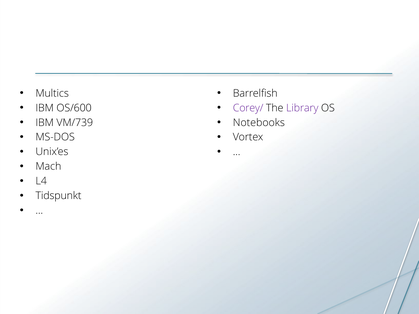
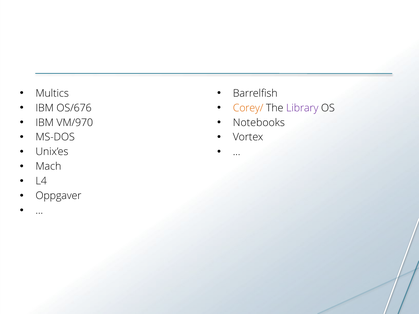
OS/600: OS/600 -> OS/676 (74, 108)
Corey/ colour: purple -> orange (248, 108)
VM/739: VM/739 -> VM/970 (75, 123)
Tidspunkt: Tidspunkt -> Oppgaver (58, 196)
